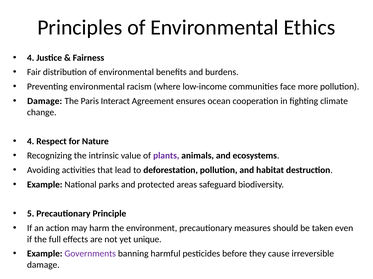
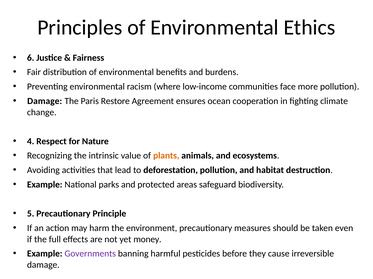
4: 4 -> 6 (31, 58)
Interact: Interact -> Restore (115, 101)
plants colour: purple -> orange (166, 156)
unique: unique -> money (147, 240)
